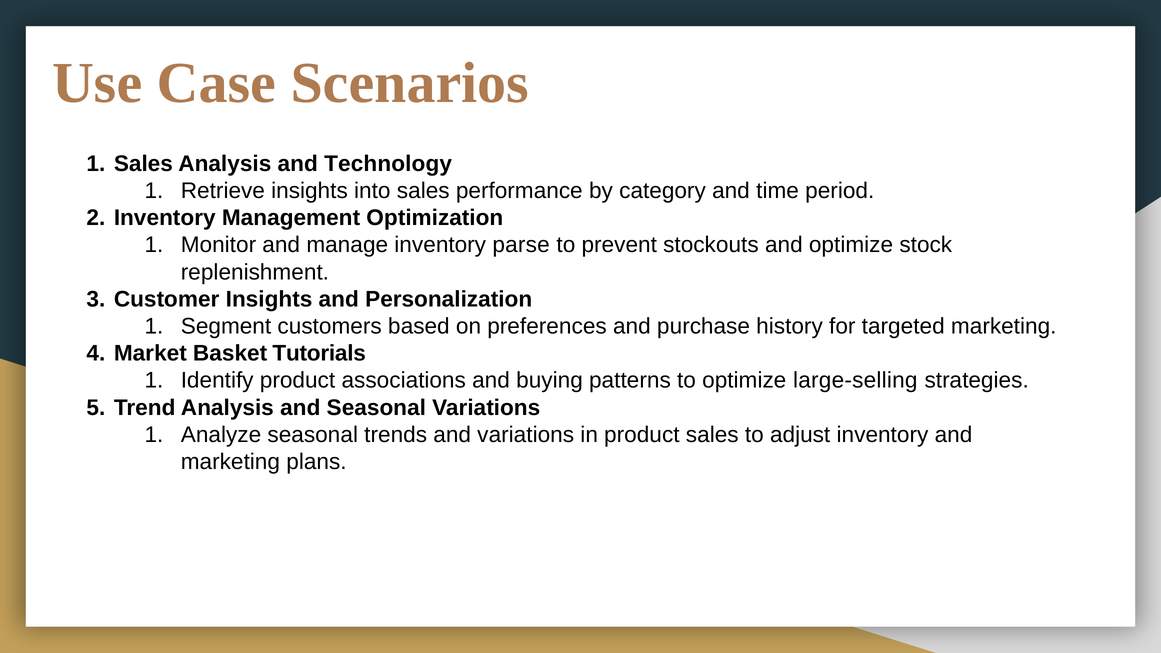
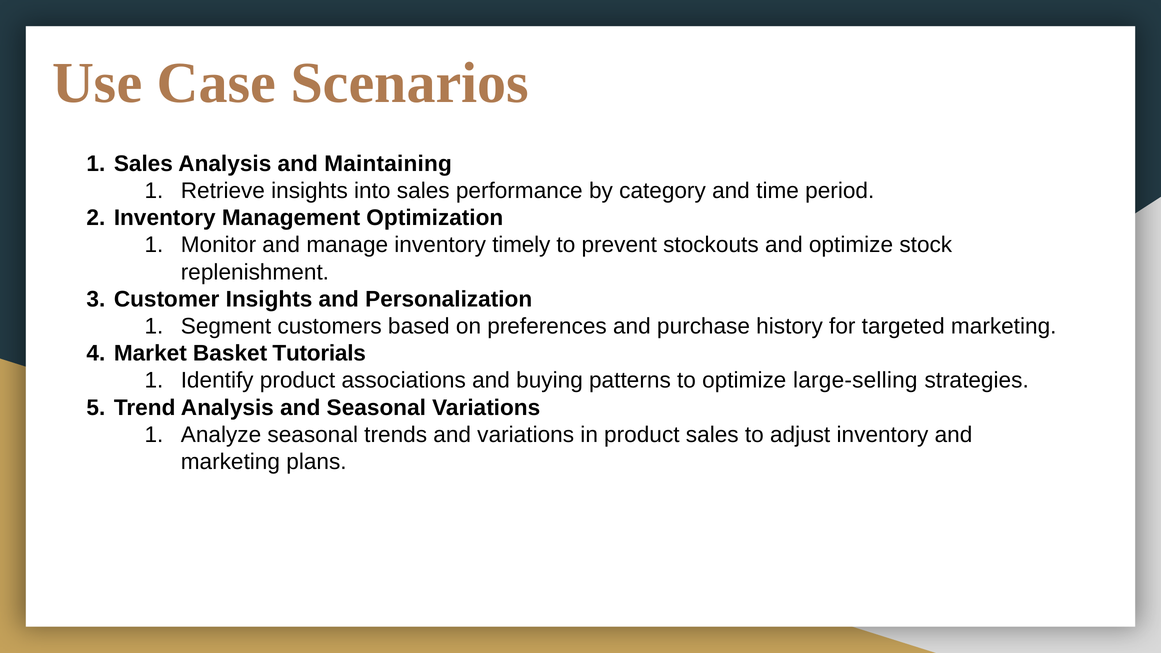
Technology: Technology -> Maintaining (388, 164)
parse: parse -> timely (521, 245)
